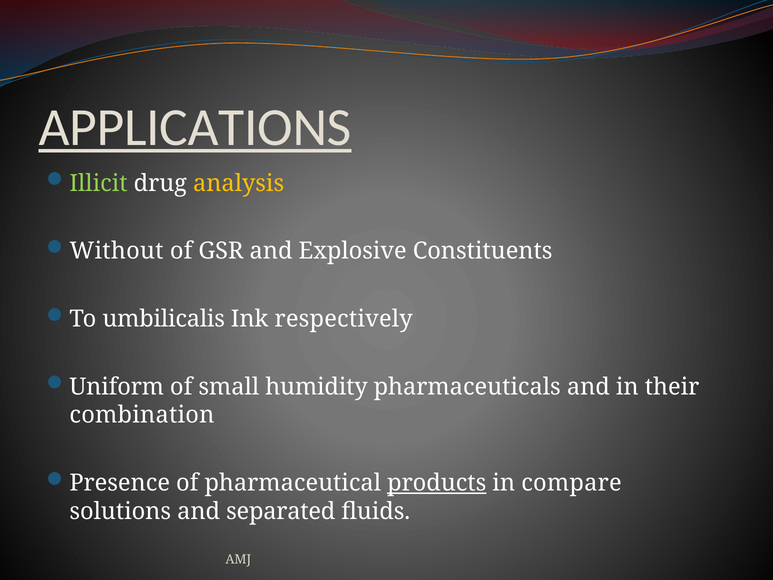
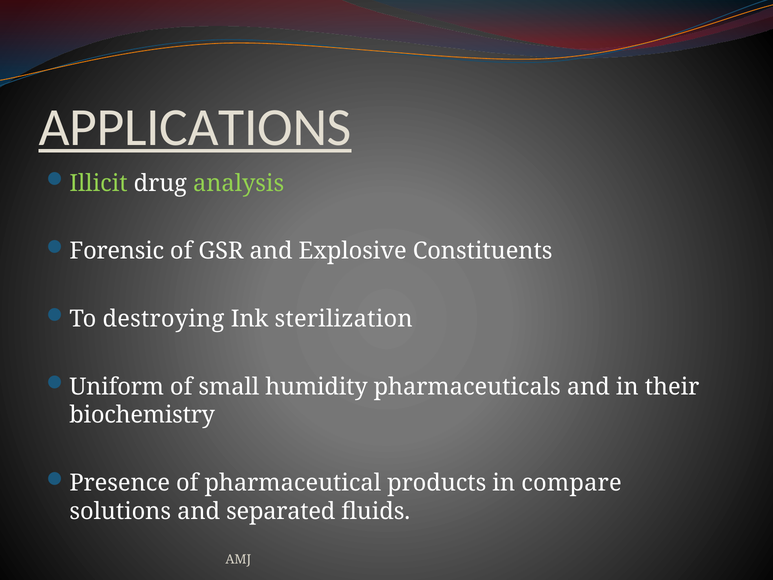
analysis colour: yellow -> light green (239, 183)
Without: Without -> Forensic (117, 251)
umbilicalis: umbilicalis -> destroying (163, 319)
respectively: respectively -> sterilization (344, 319)
combination: combination -> biochemistry (142, 415)
products underline: present -> none (437, 483)
